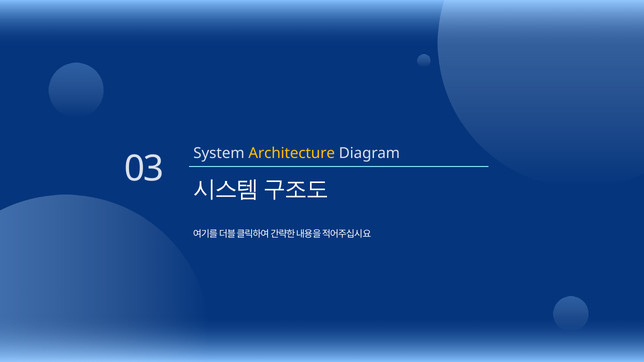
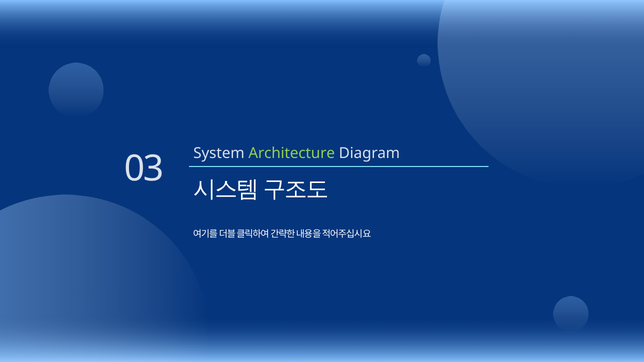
Architecture colour: yellow -> light green (292, 153)
